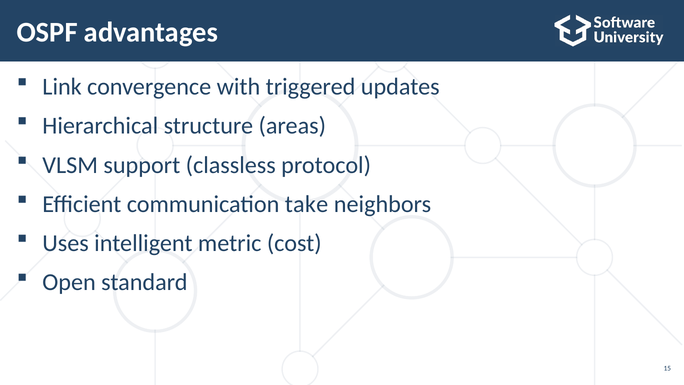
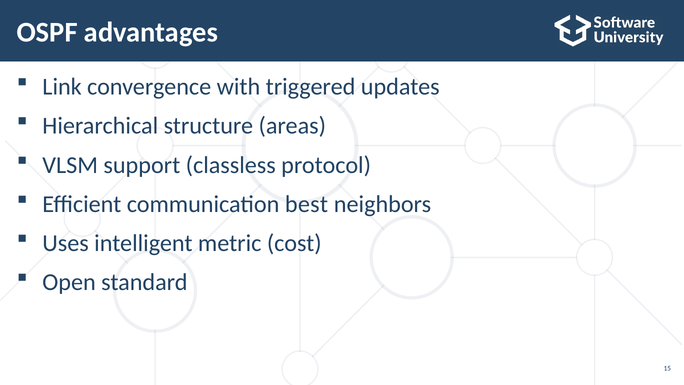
take: take -> best (306, 204)
